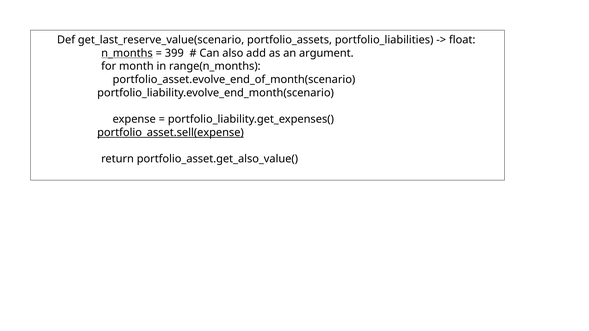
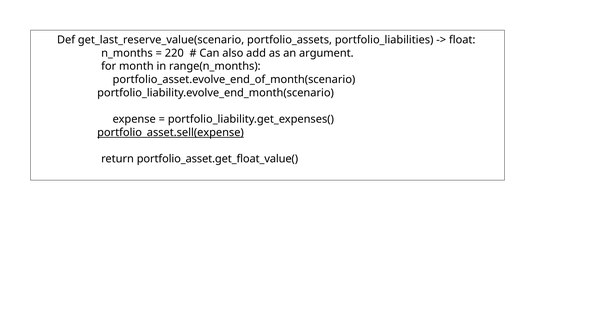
n_months underline: present -> none (127, 53)
399: 399 -> 220 (174, 53)
portfolio_asset.get_also_value(: portfolio_asset.get_also_value( -> portfolio_asset.get_float_value( (217, 159)
